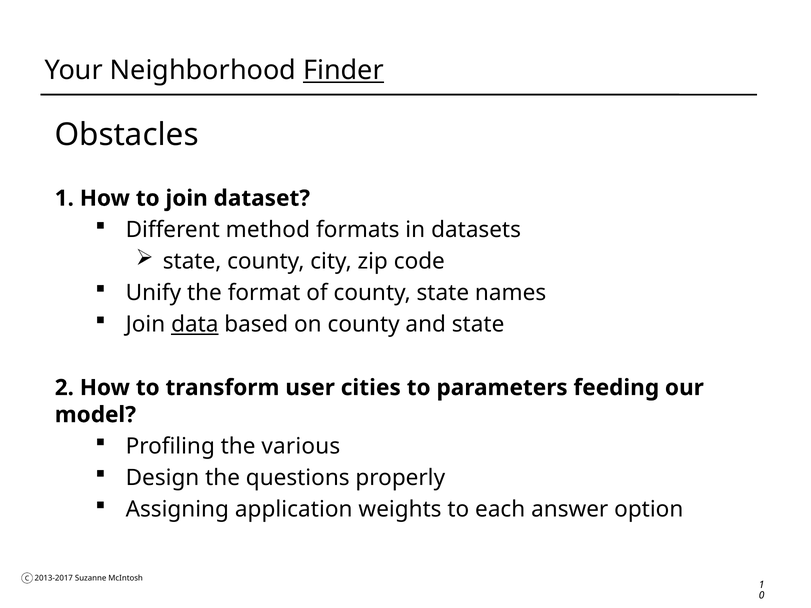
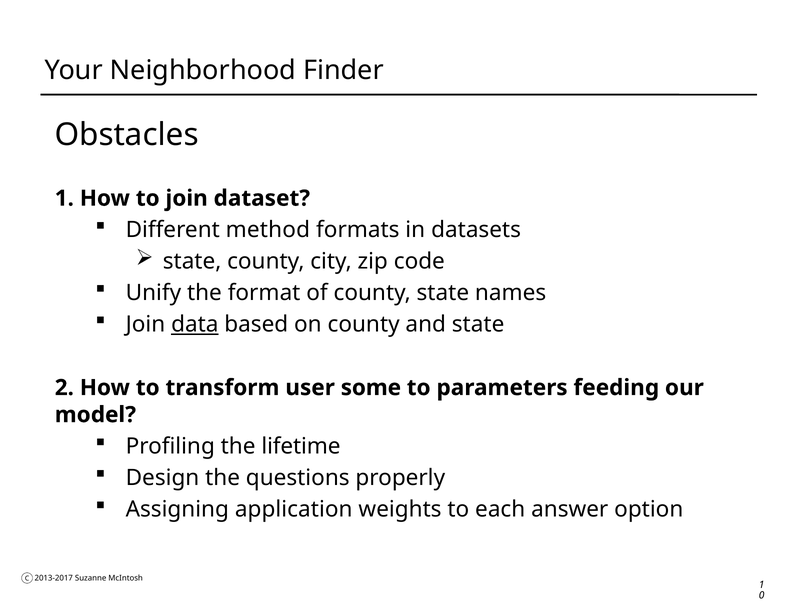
Finder underline: present -> none (343, 71)
cities: cities -> some (371, 388)
various: various -> lifetime (301, 446)
